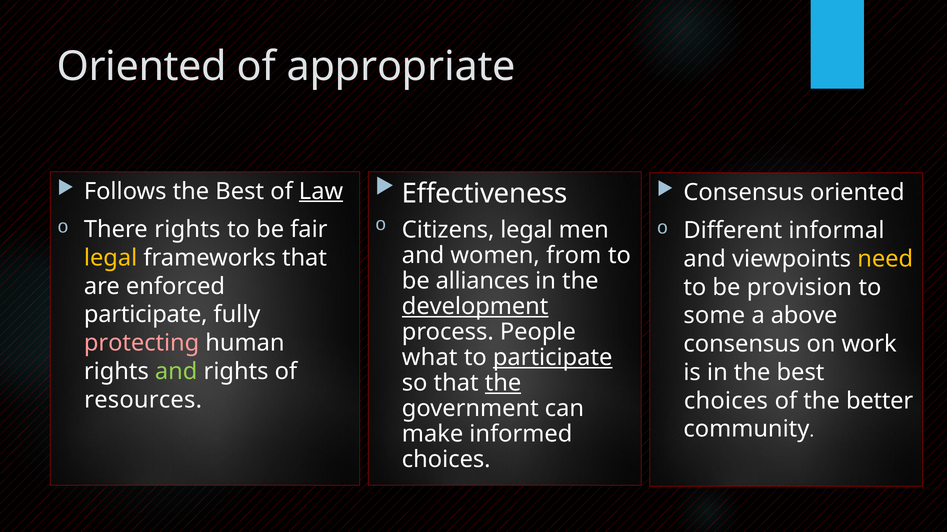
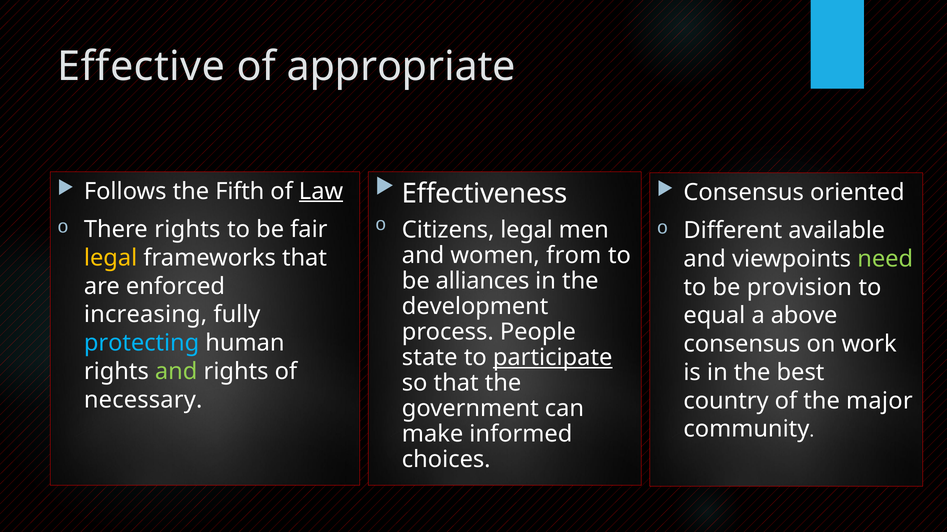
Oriented: Oriented -> Effective (141, 66)
Follows the Best: Best -> Fifth (240, 191)
informal: informal -> available (837, 231)
need colour: yellow -> light green (885, 259)
development underline: present -> none (475, 307)
participate: participate -> increasing (146, 315)
some: some -> equal (714, 316)
protecting colour: pink -> light blue (142, 343)
what: what -> state (430, 358)
the underline: present -> none (503, 384)
resources: resources -> necessary (143, 400)
choices: choices -> country (726, 401)
better: better -> major (879, 401)
